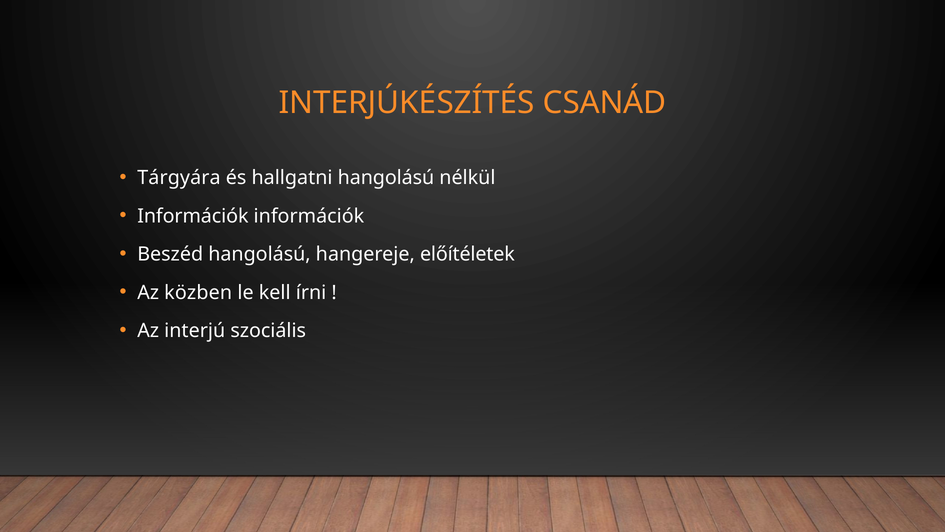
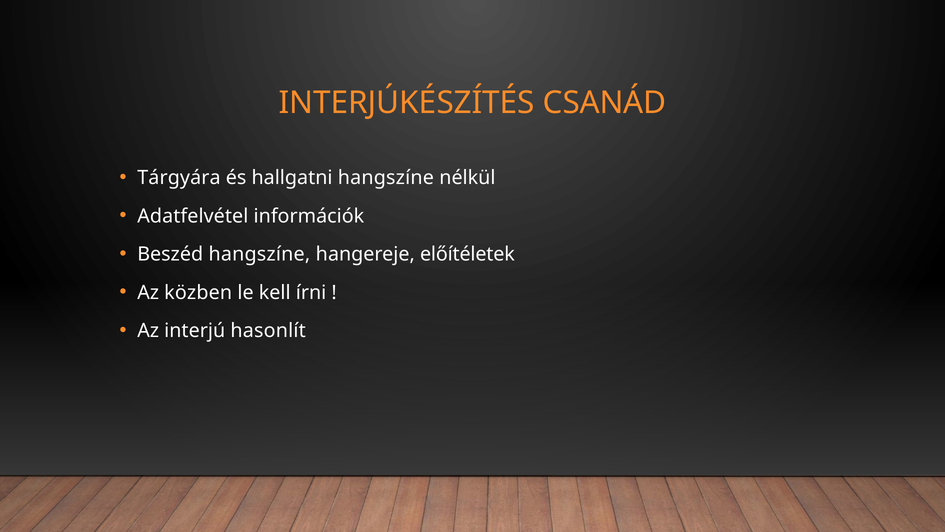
hallgatni hangolású: hangolású -> hangszíne (386, 178)
Információk: Információk -> Adatfelvétel (193, 216)
Beszéd hangolású: hangolású -> hangszíne (259, 254)
szociális: szociális -> hasonlít (268, 330)
